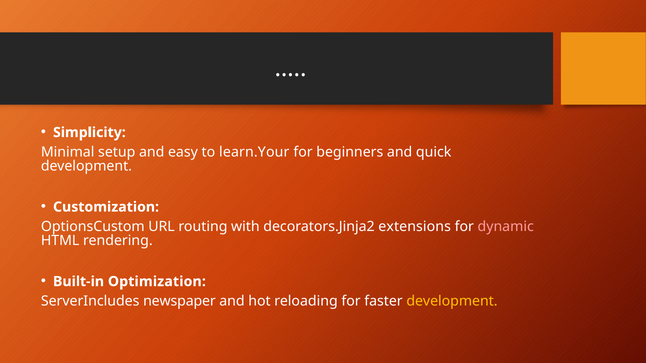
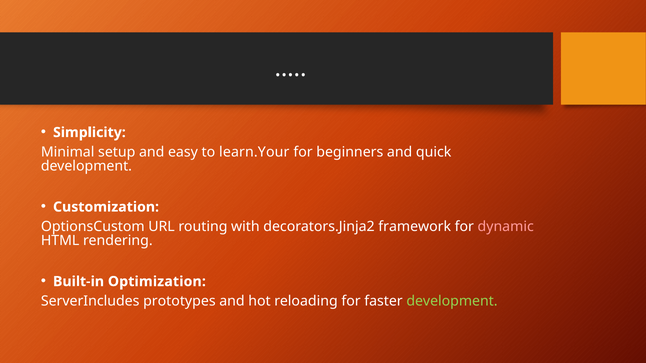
extensions: extensions -> framework (415, 227)
newspaper: newspaper -> prototypes (179, 302)
development colour: yellow -> light green (452, 302)
